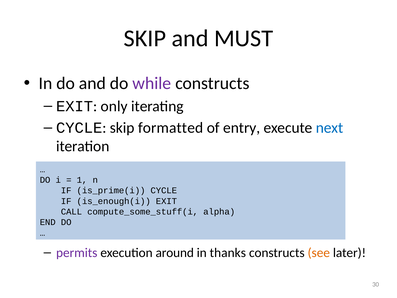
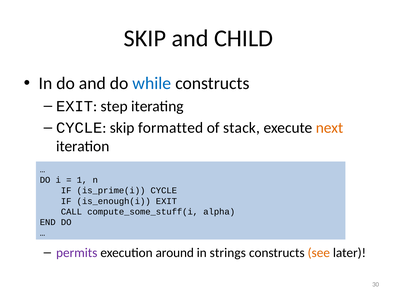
MUST: MUST -> CHILD (244, 38)
while colour: purple -> blue (152, 83)
only: only -> step (114, 106)
entry: entry -> stack (242, 128)
next colour: blue -> orange (330, 128)
thanks: thanks -> strings (228, 252)
